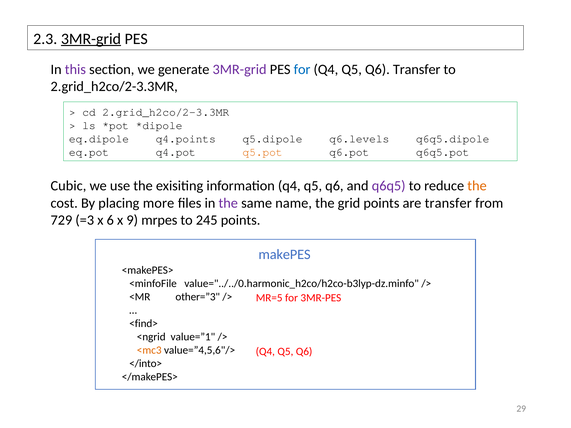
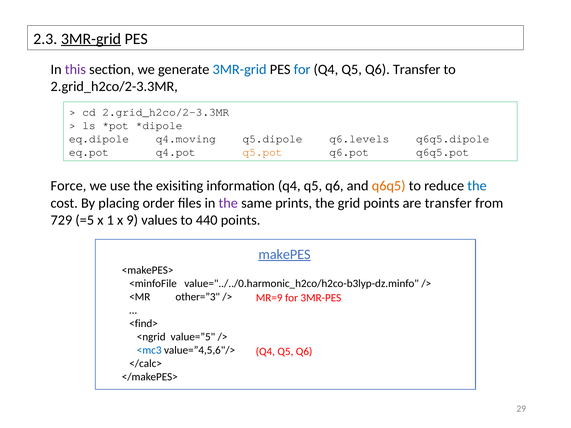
3MR-grid colour: purple -> blue (240, 70)
q4.points: q4.points -> q4.moving (186, 139)
Cubic: Cubic -> Force (68, 186)
q6q5 colour: purple -> orange (389, 186)
the colour: orange -> blue (477, 186)
more: more -> order (159, 203)
name: name -> prints (294, 203)
=3: =3 -> =5 (85, 220)
6: 6 -> 1 (110, 220)
mrpes: mrpes -> values (159, 220)
245: 245 -> 440 (207, 220)
makePES underline: none -> present (285, 255)
MR=5: MR=5 -> MR=9 (269, 298)
value=”1: value=”1 -> value=”5 (193, 337)
<mc3 colour: orange -> blue (149, 350)
</into>: </into> -> </calc> (146, 364)
